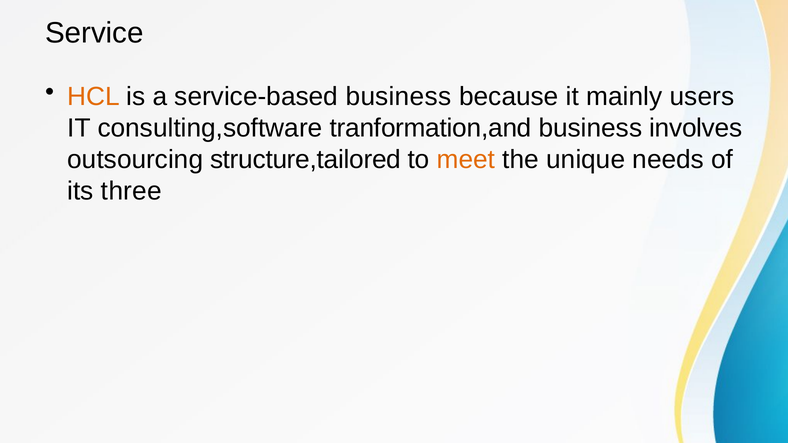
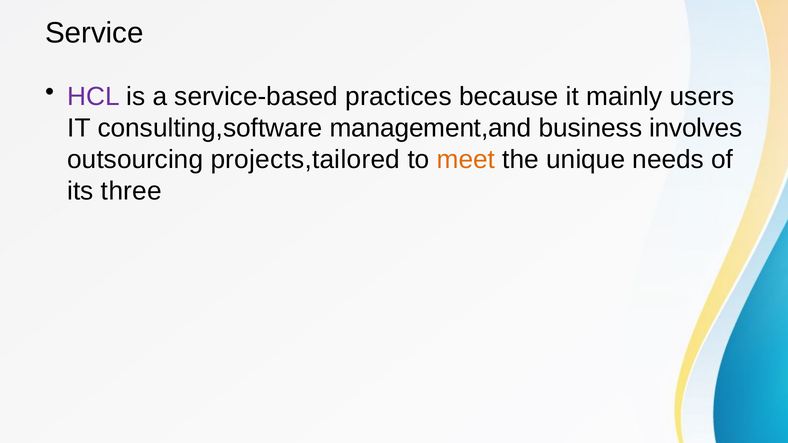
HCL colour: orange -> purple (94, 96)
service-based business: business -> practices (399, 96)
tranformation,and: tranformation,and -> management,and (431, 128)
structure,tailored: structure,tailored -> projects,tailored (305, 159)
